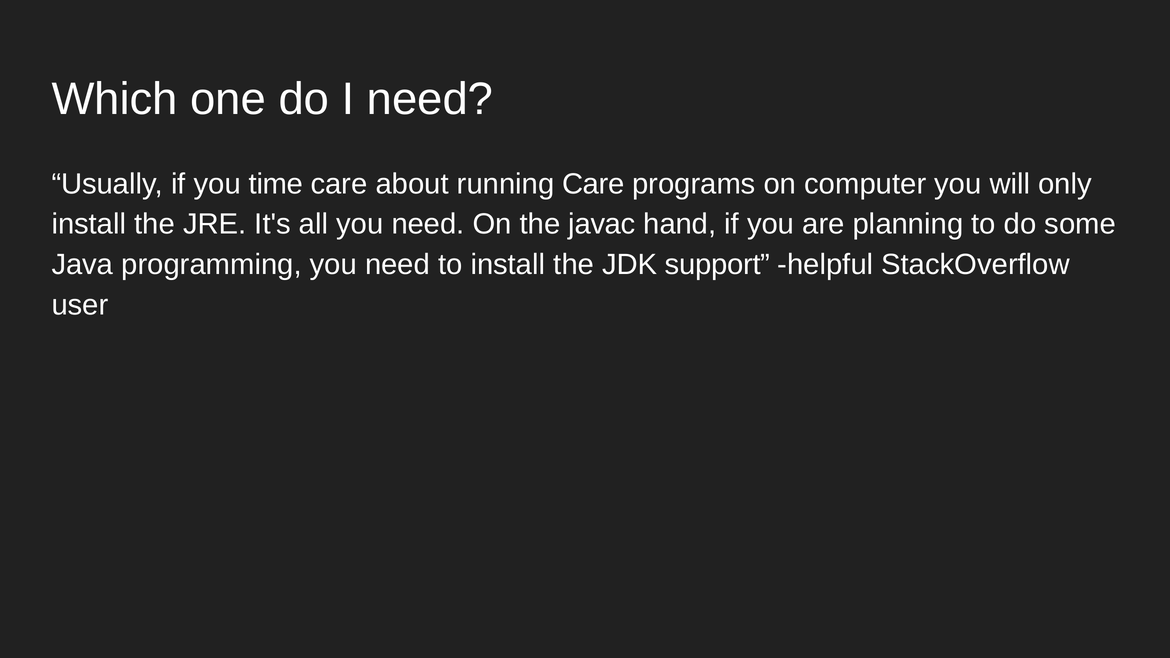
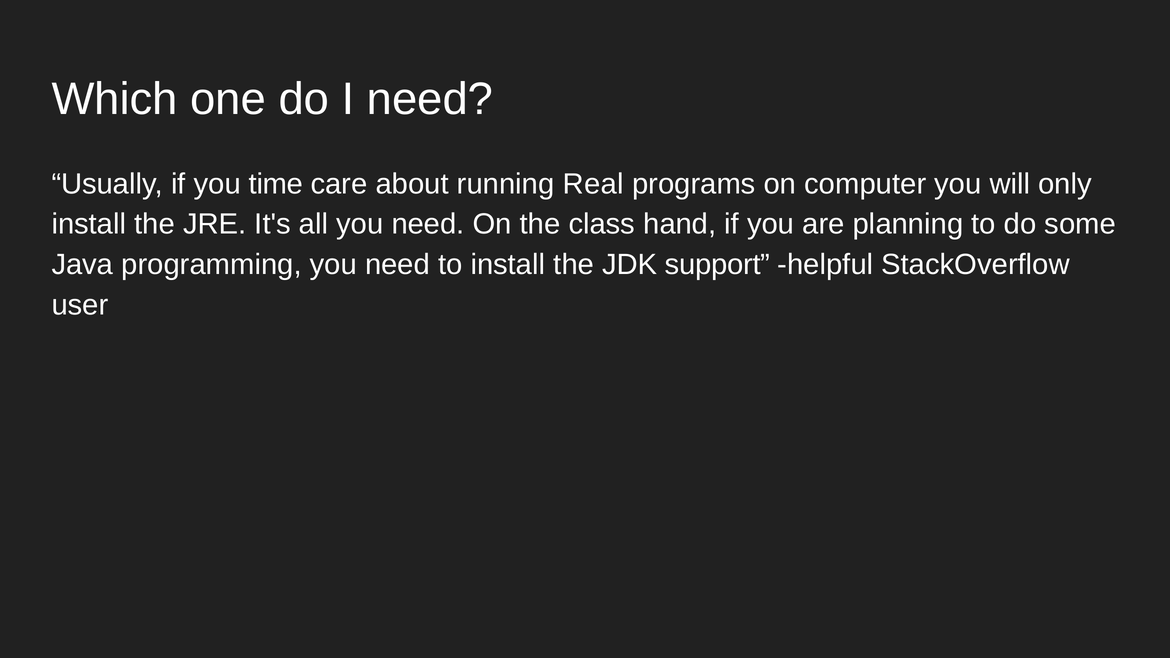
running Care: Care -> Real (593, 184)
javac: javac -> class (602, 224)
